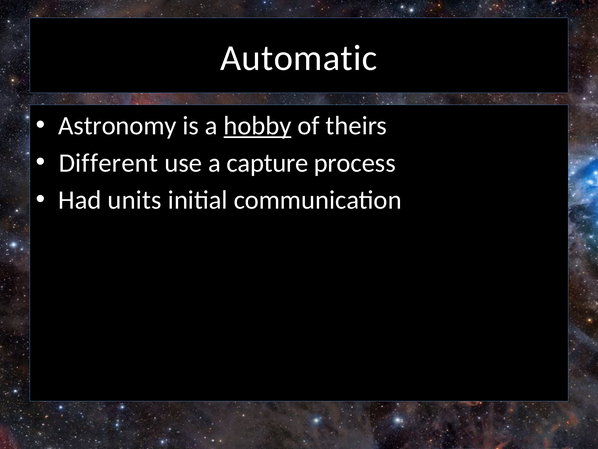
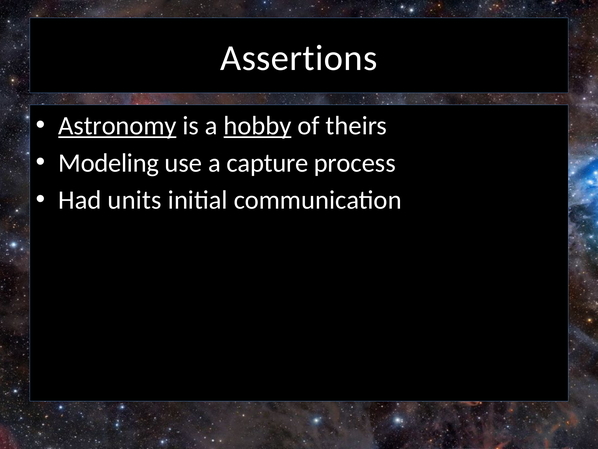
Automatic: Automatic -> Assertions (299, 58)
Astronomy underline: none -> present (117, 125)
Different: Different -> Modeling (109, 163)
